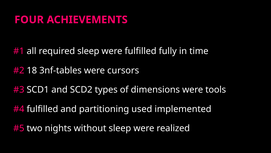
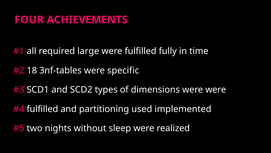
required sleep: sleep -> large (88, 51)
cursors: cursors -> specific (123, 70)
were tools: tools -> were (216, 89)
